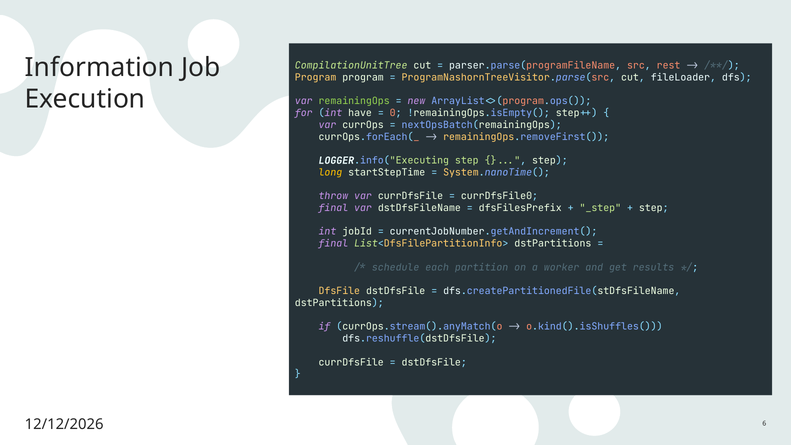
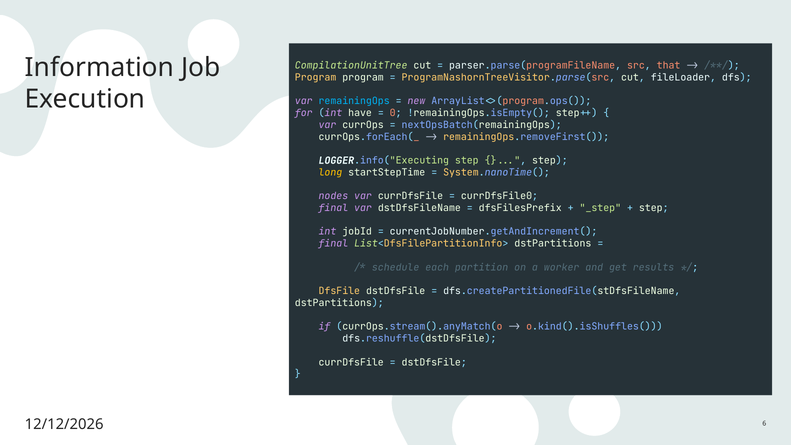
rest: rest -> that (669, 66)
remainingOps colour: light green -> light blue (354, 101)
throw: throw -> nodes (333, 196)
